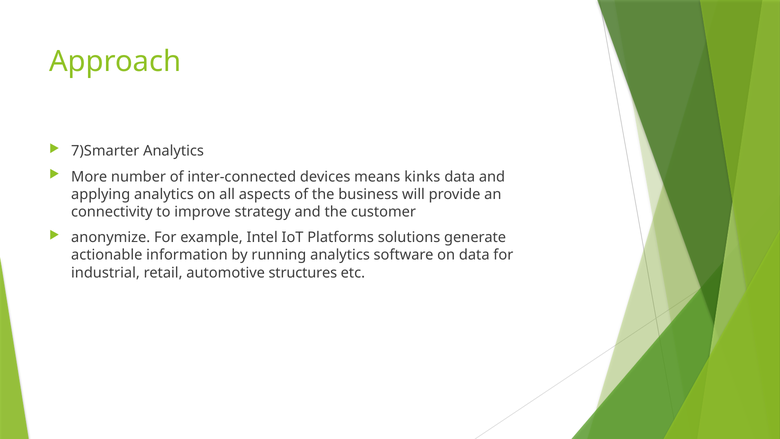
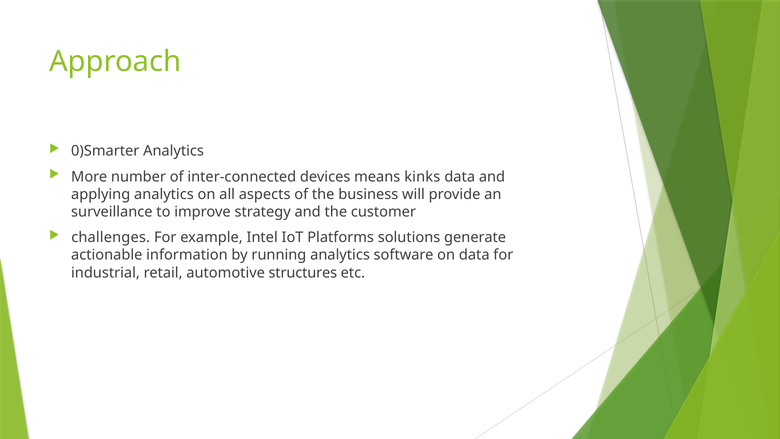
7)Smarter: 7)Smarter -> 0)Smarter (105, 151)
connectivity: connectivity -> surveillance (112, 212)
anonymize: anonymize -> challenges (111, 237)
